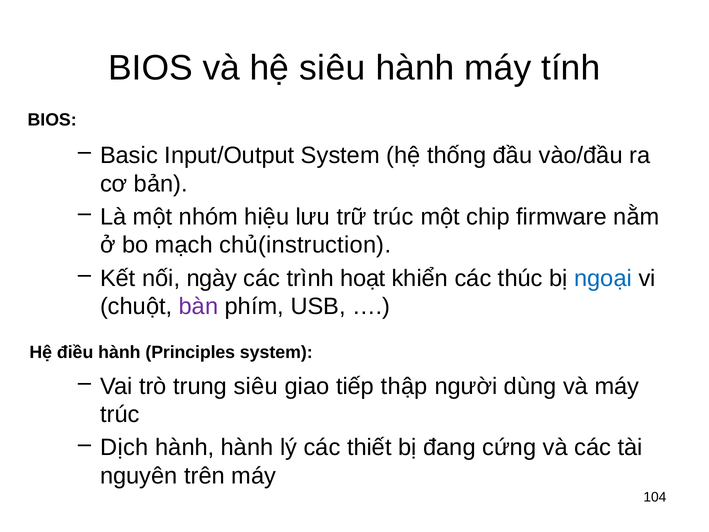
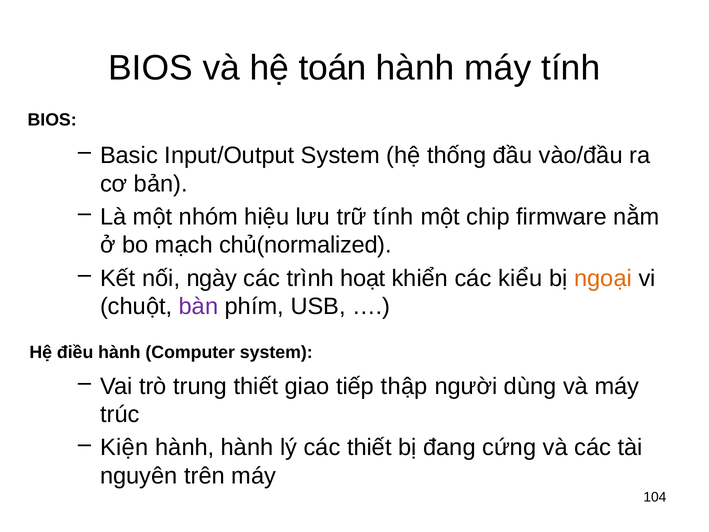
hệ siêu: siêu -> toán (333, 68)
trữ trúc: trúc -> tính (394, 217)
chủ(instruction: chủ(instruction -> chủ(normalized (305, 245)
thúc: thúc -> kiểu (520, 278)
ngoại colour: blue -> orange (603, 278)
Principles: Principles -> Computer (190, 352)
trung siêu: siêu -> thiết (256, 386)
Dịch: Dịch -> Kiện (124, 447)
